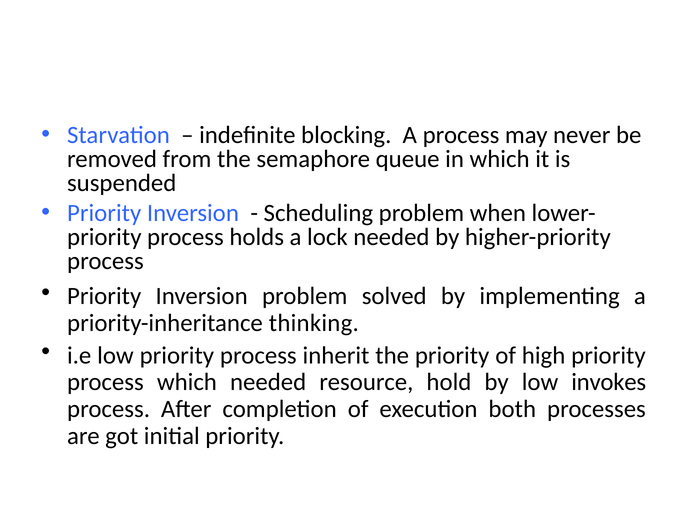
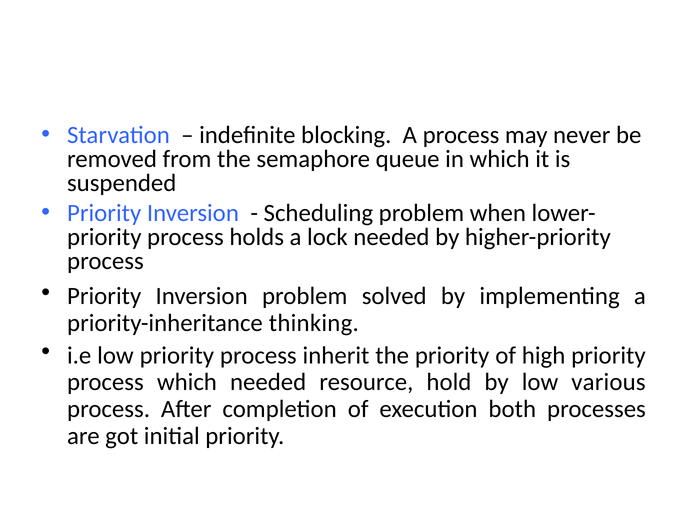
invokes: invokes -> various (608, 382)
